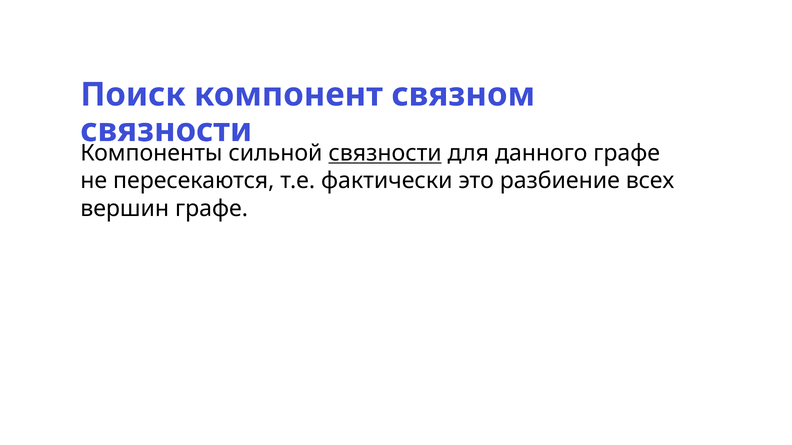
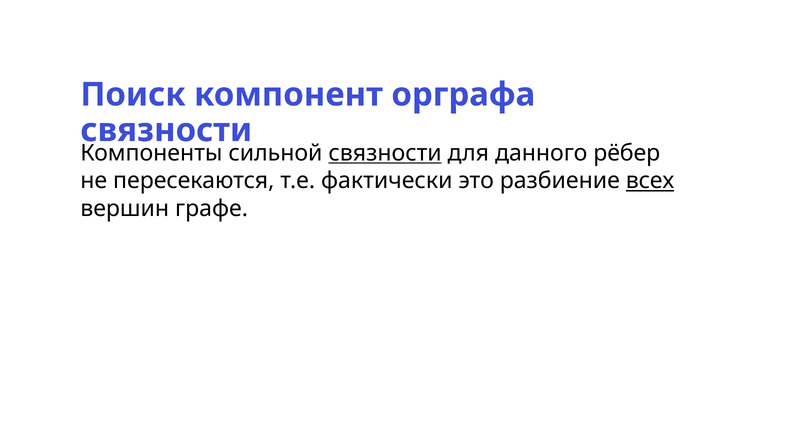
связном: связном -> орграфа (463, 95)
данного графе: графе -> рёбер (627, 153)
всех underline: none -> present (650, 181)
